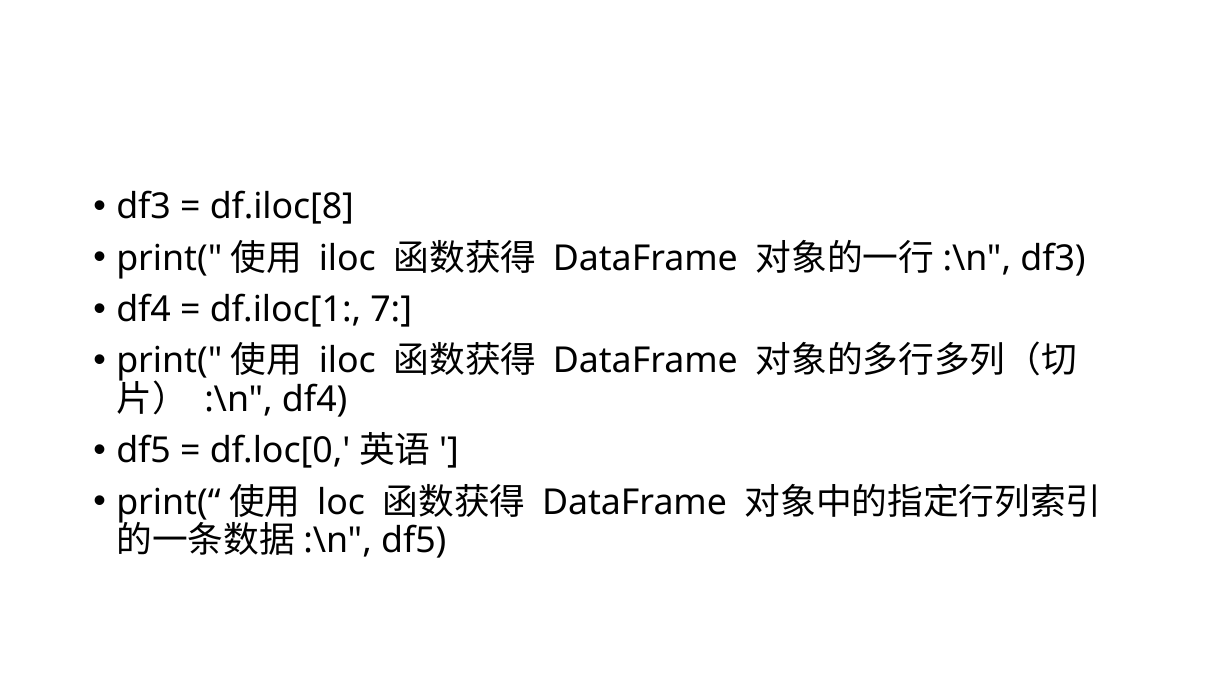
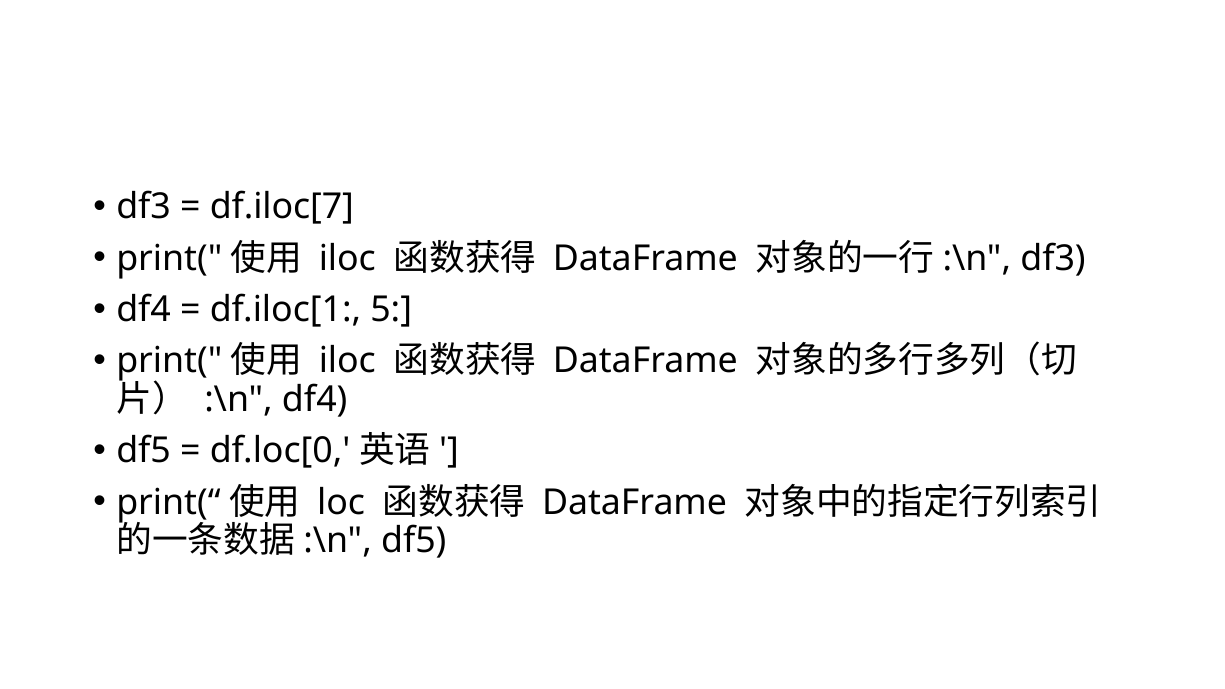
df.iloc[8: df.iloc[8 -> df.iloc[7 (282, 207)
7: 7 -> 5 (391, 310)
